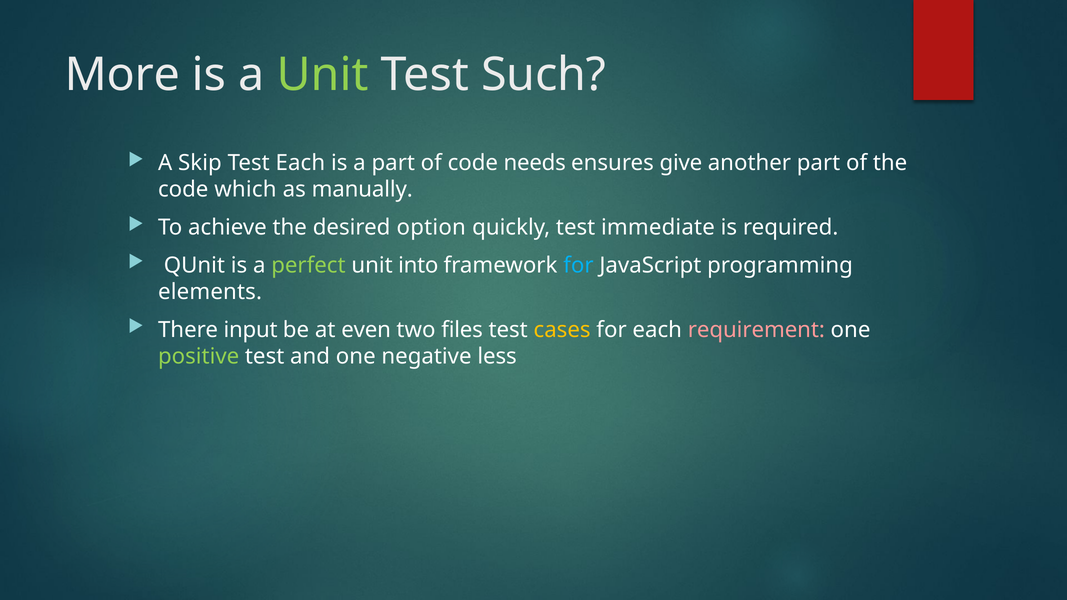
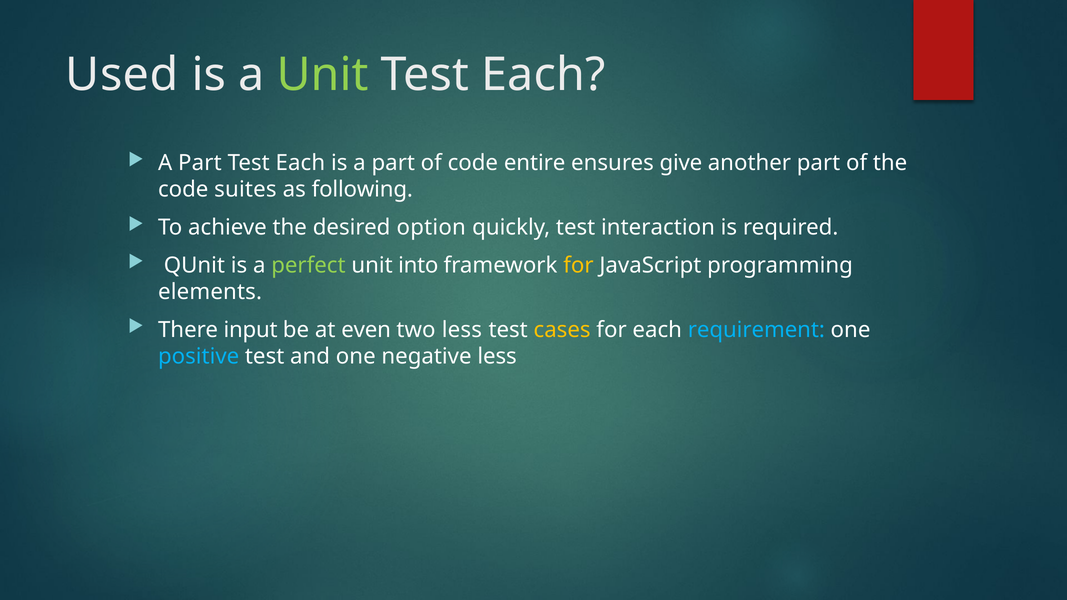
More: More -> Used (122, 75)
Such: Such -> Each (543, 75)
Skip: Skip -> Part (200, 163)
needs: needs -> entire (535, 163)
which: which -> suites (245, 190)
manually: manually -> following (362, 190)
immediate: immediate -> interaction (658, 228)
for colour: light blue -> yellow (578, 265)
two files: files -> less (462, 330)
requirement colour: pink -> light blue (756, 330)
positive colour: light green -> light blue (199, 357)
